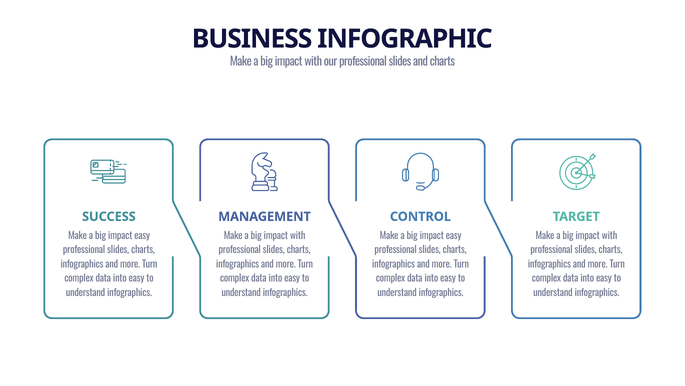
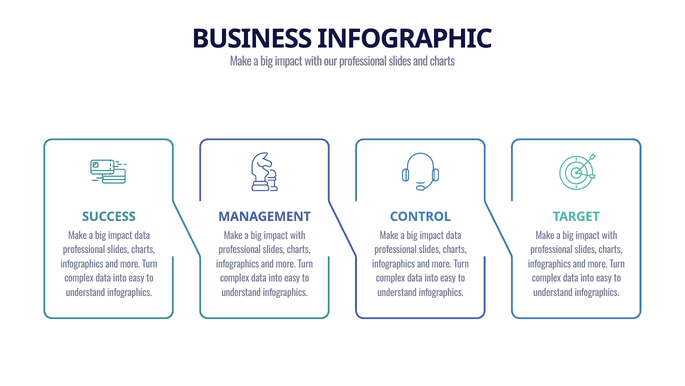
easy: easy -> data (142, 235)
easy: easy -> data (454, 235)
